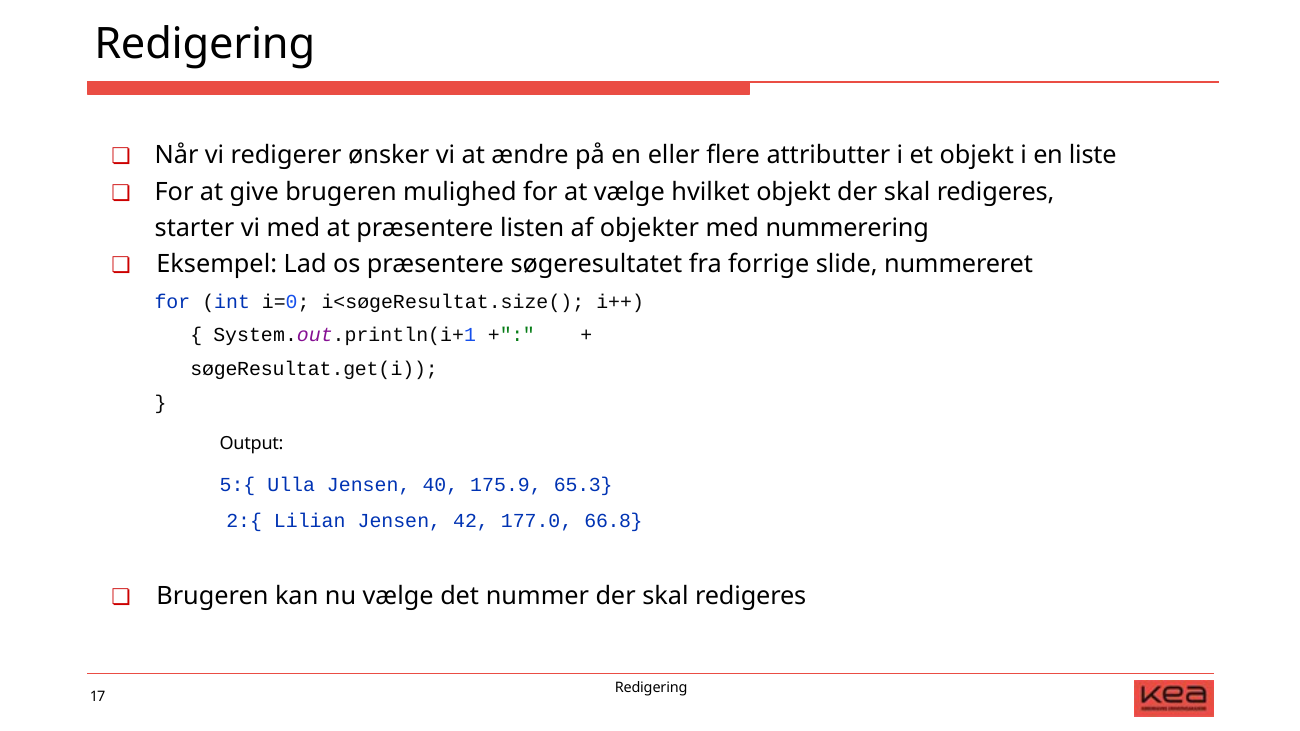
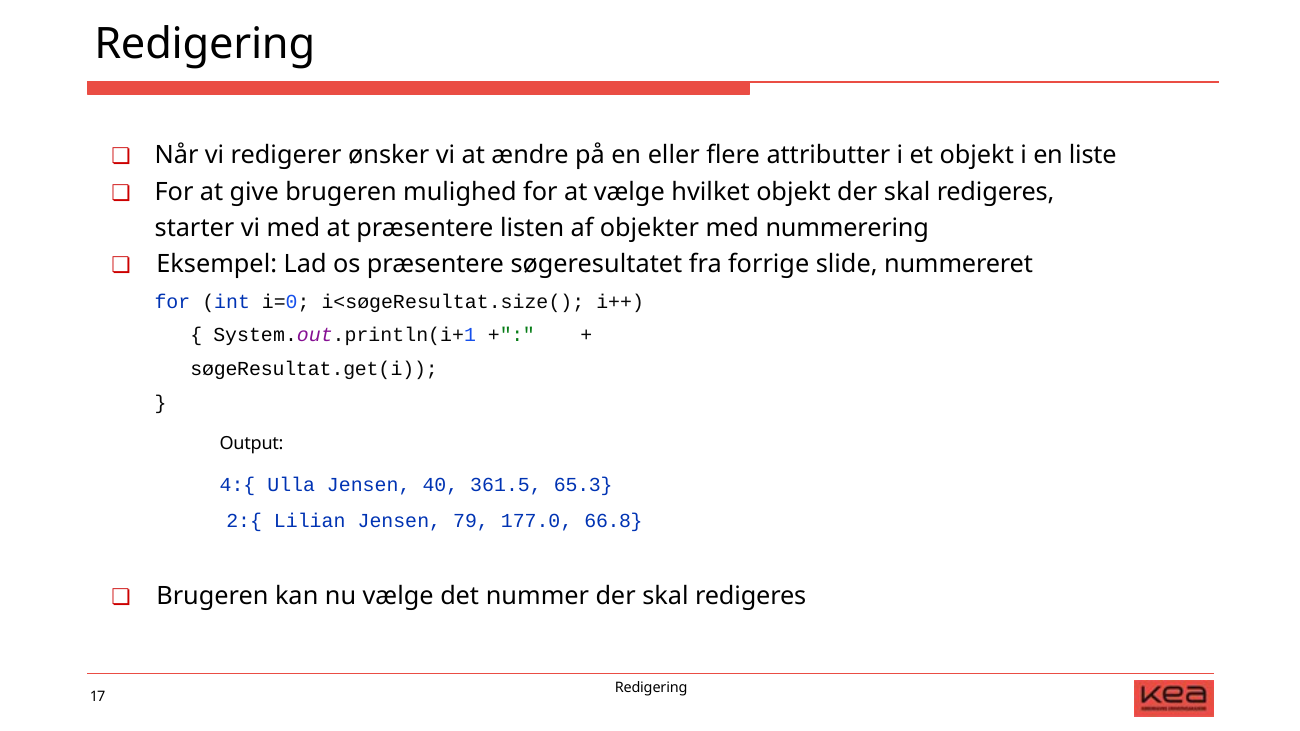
5:{: 5:{ -> 4:{ (238, 485)
175.9: 175.9 -> 361.5 (506, 485)
42: 42 -> 79 (471, 521)
